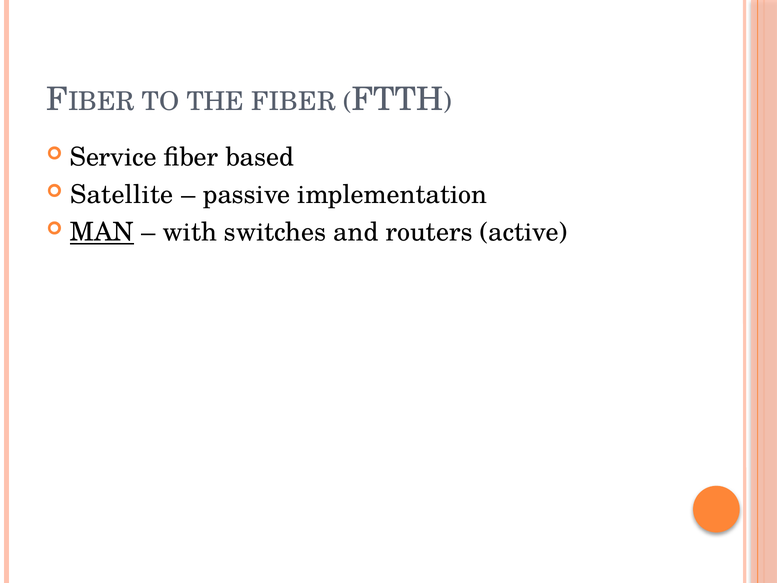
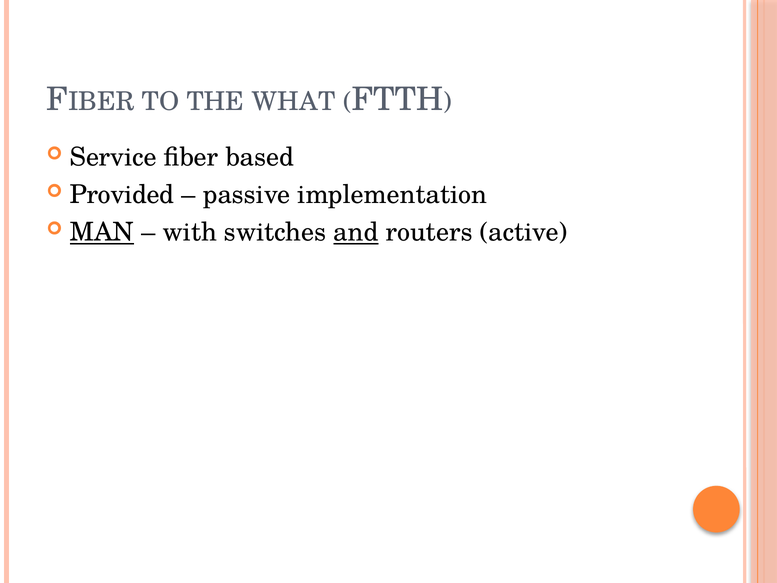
THE FIBER: FIBER -> WHAT (293, 102)
Satellite: Satellite -> Provided (122, 195)
and underline: none -> present (356, 232)
